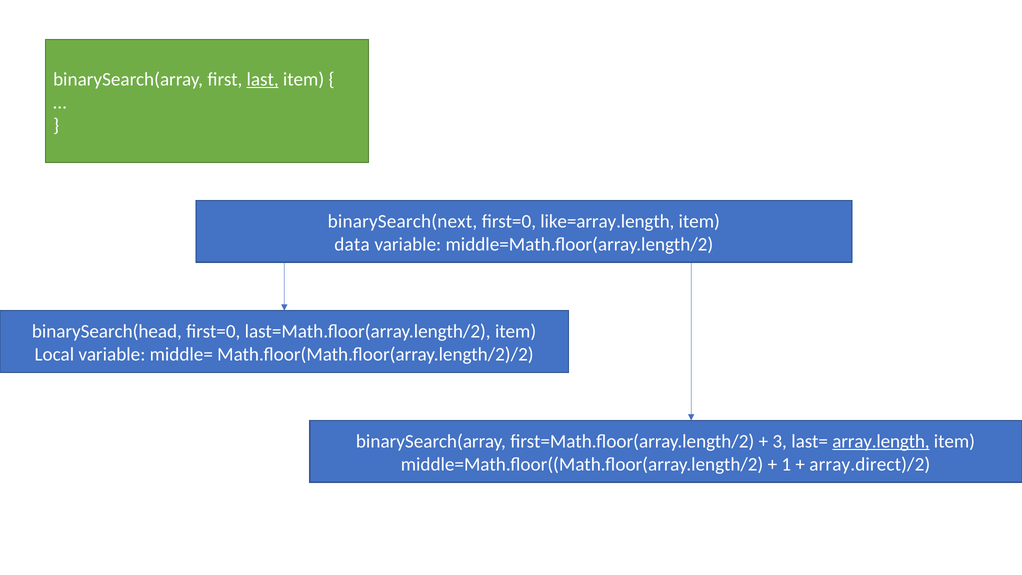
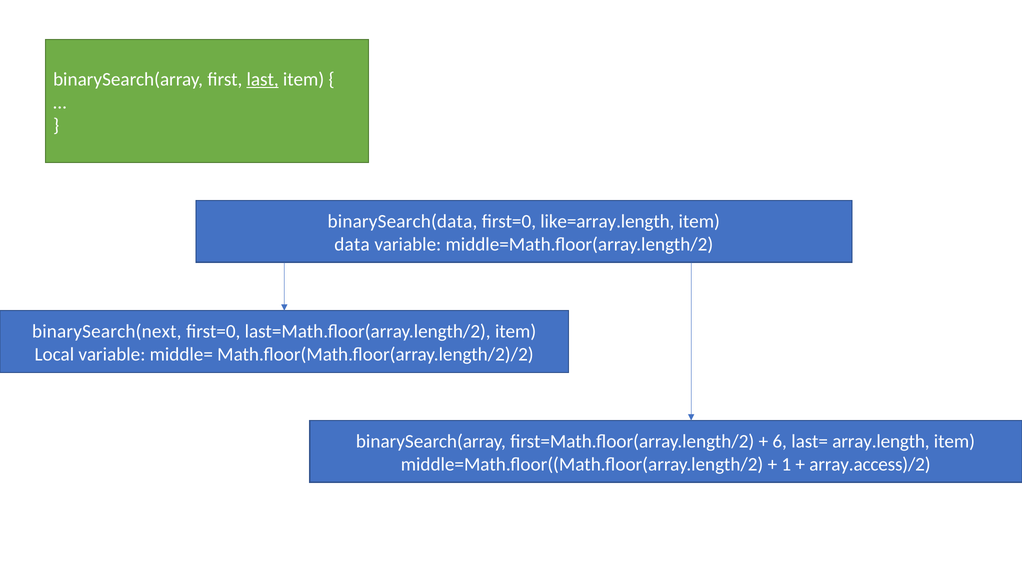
binarySearch(next: binarySearch(next -> binarySearch(data (402, 221)
binarySearch(head: binarySearch(head -> binarySearch(next (107, 331)
3: 3 -> 6 (780, 441)
array.length underline: present -> none (881, 441)
array.direct)/2: array.direct)/2 -> array.access)/2 (870, 464)
